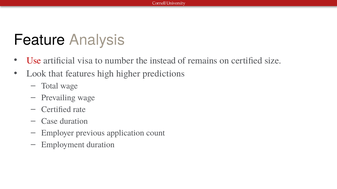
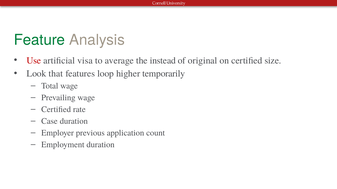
Feature colour: black -> green (39, 40)
number: number -> average (119, 61)
remains: remains -> original (203, 61)
high: high -> loop (106, 74)
predictions: predictions -> temporarily (164, 74)
